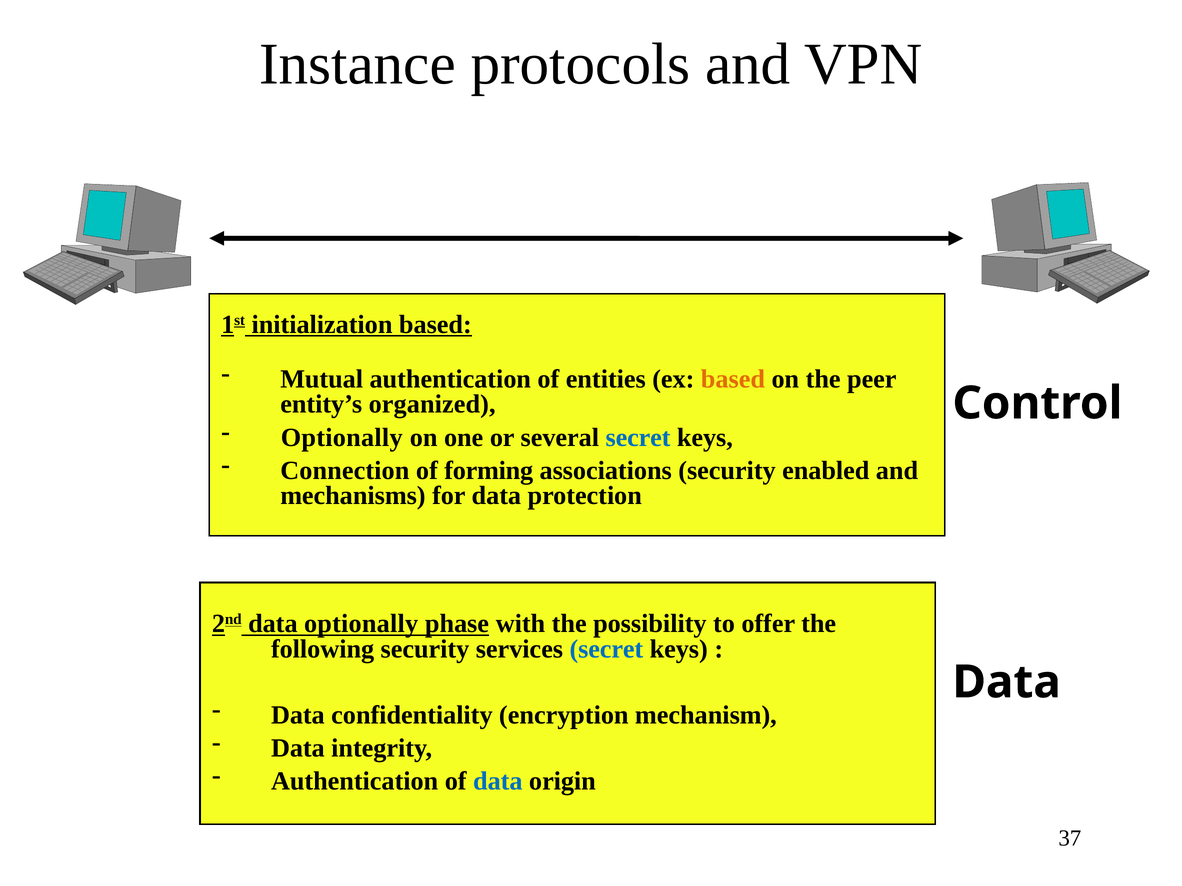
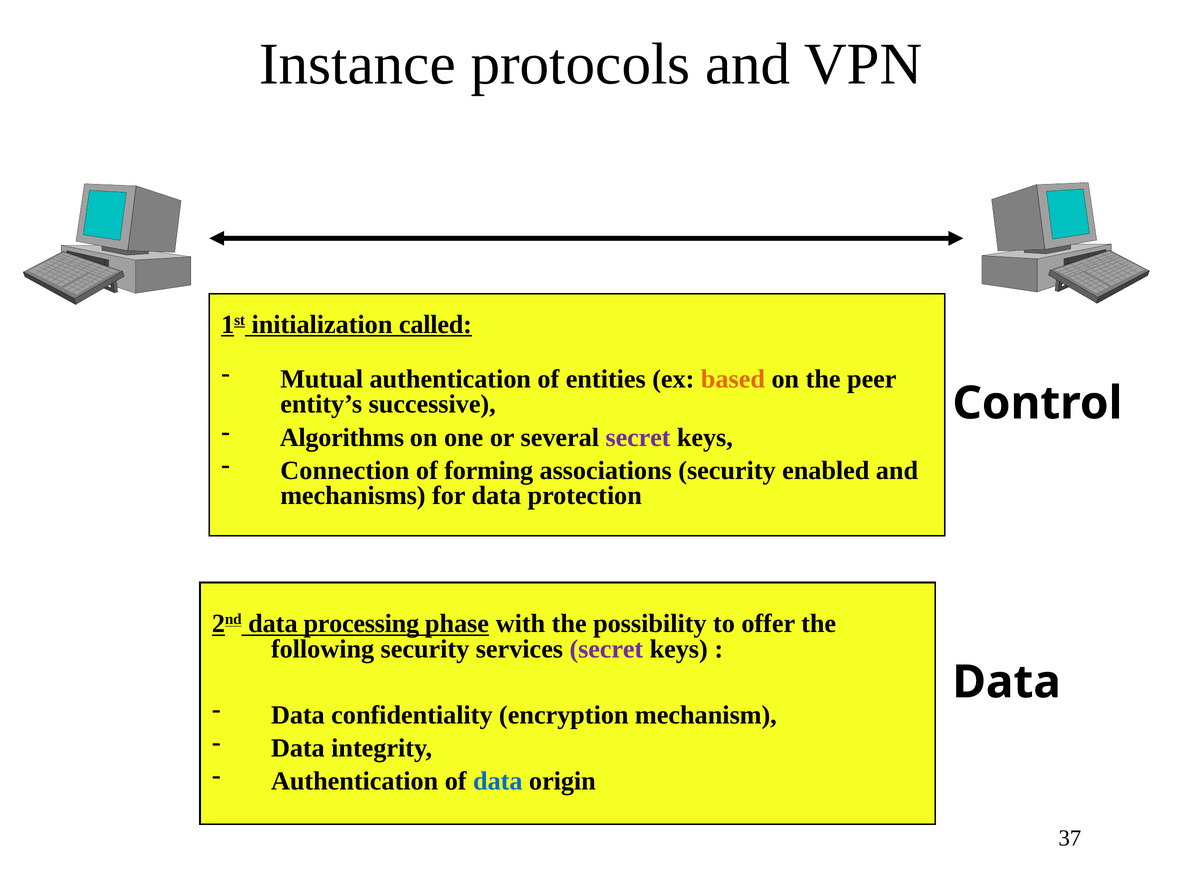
initialization based: based -> called (435, 325)
organized: organized -> successive (432, 405)
Optionally: Optionally -> Algorithms (342, 438)
secret colour: blue -> purple (638, 438)
data optionally: optionally -> processing (361, 624)
secret colour: blue -> purple (606, 649)
